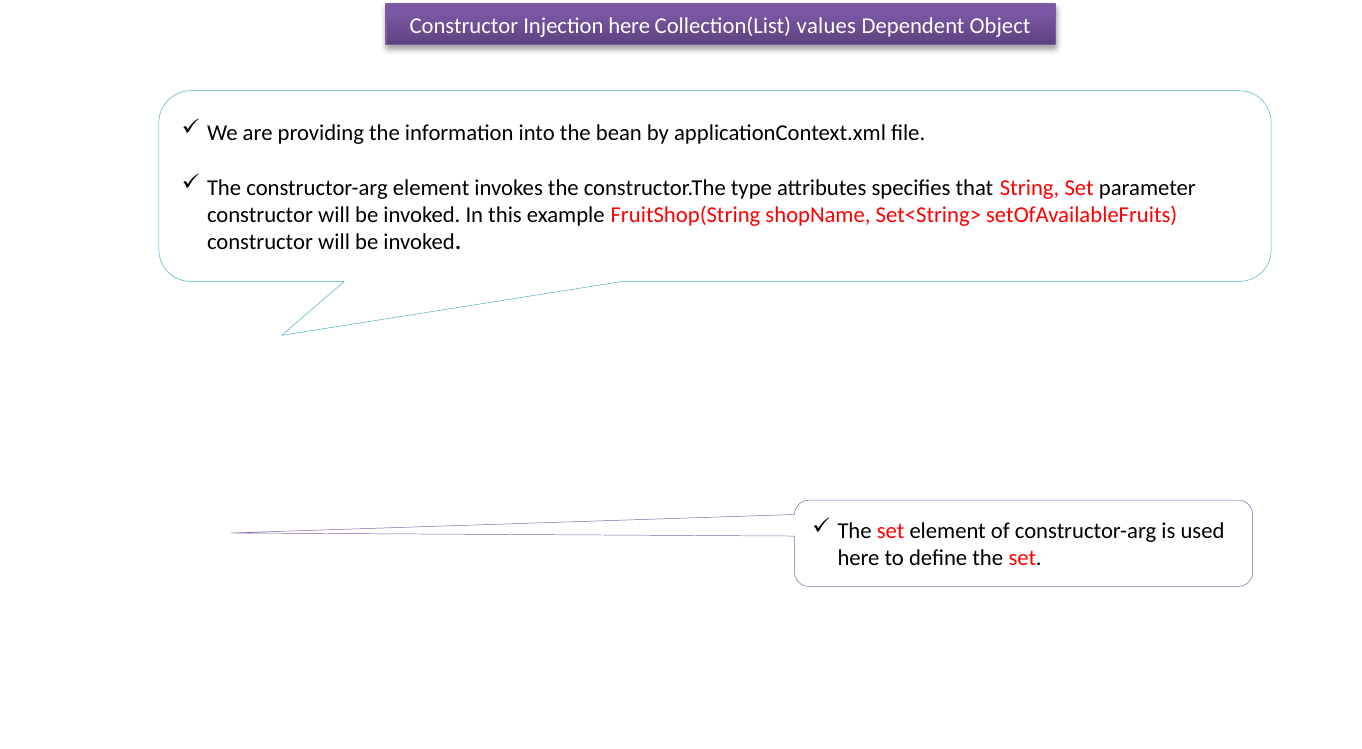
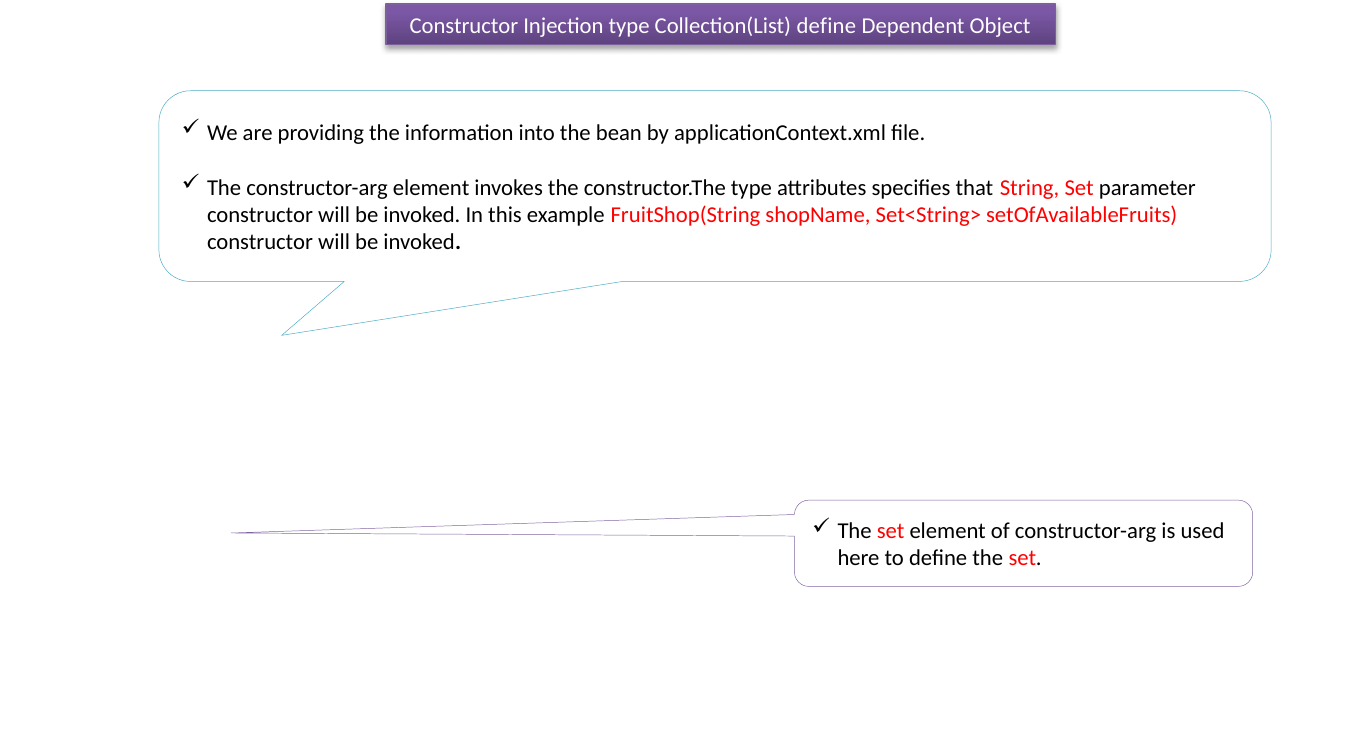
Injection here: here -> type (629, 26)
Collection(List values: values -> define (826, 26)
